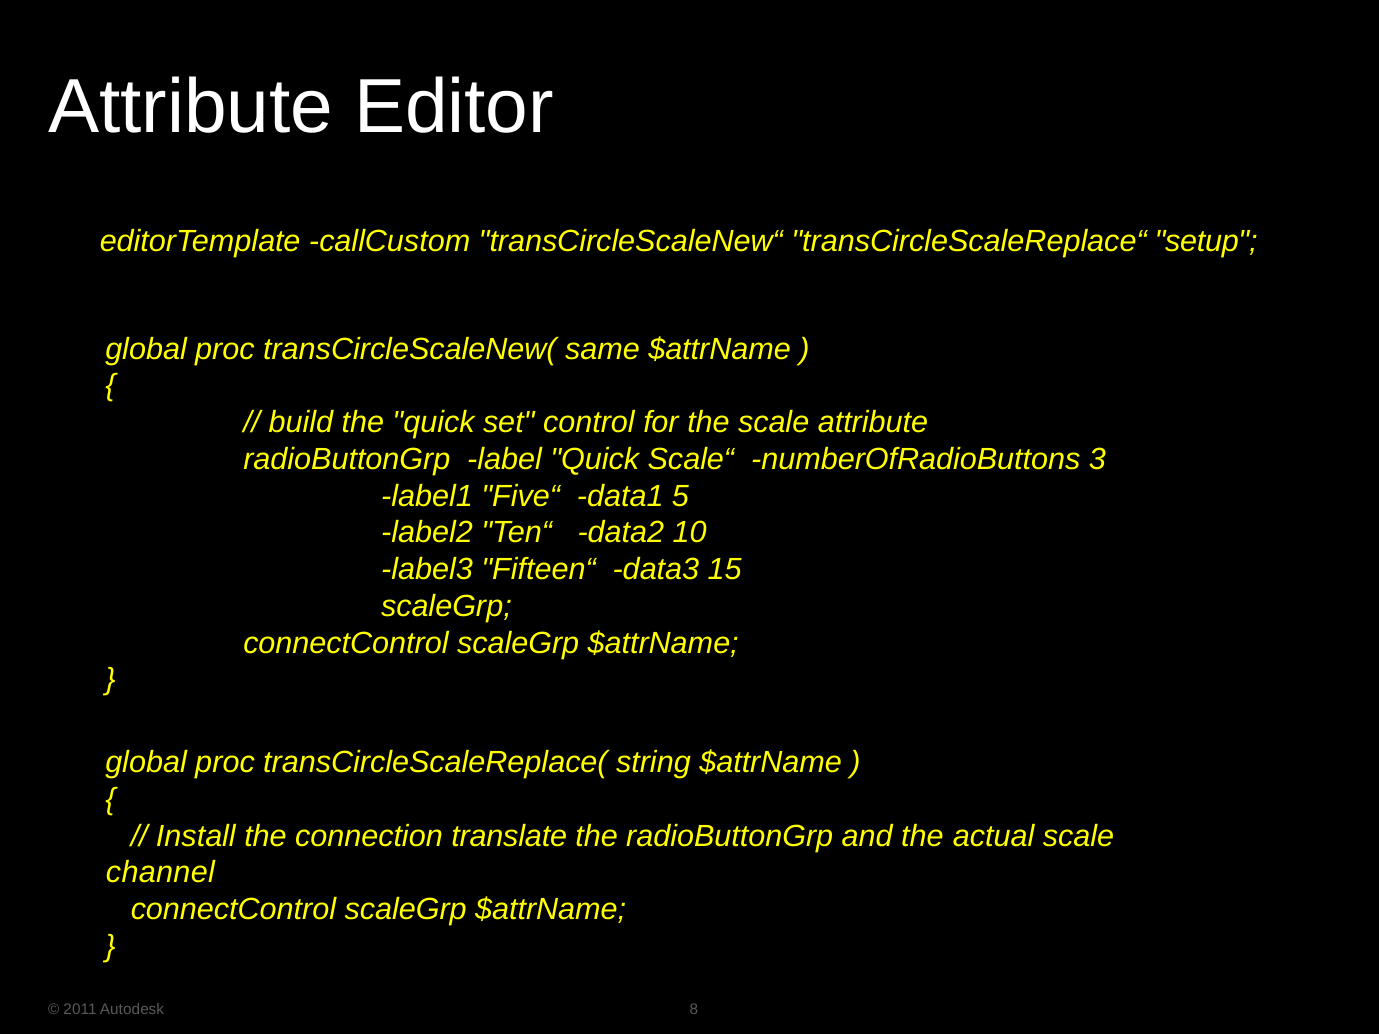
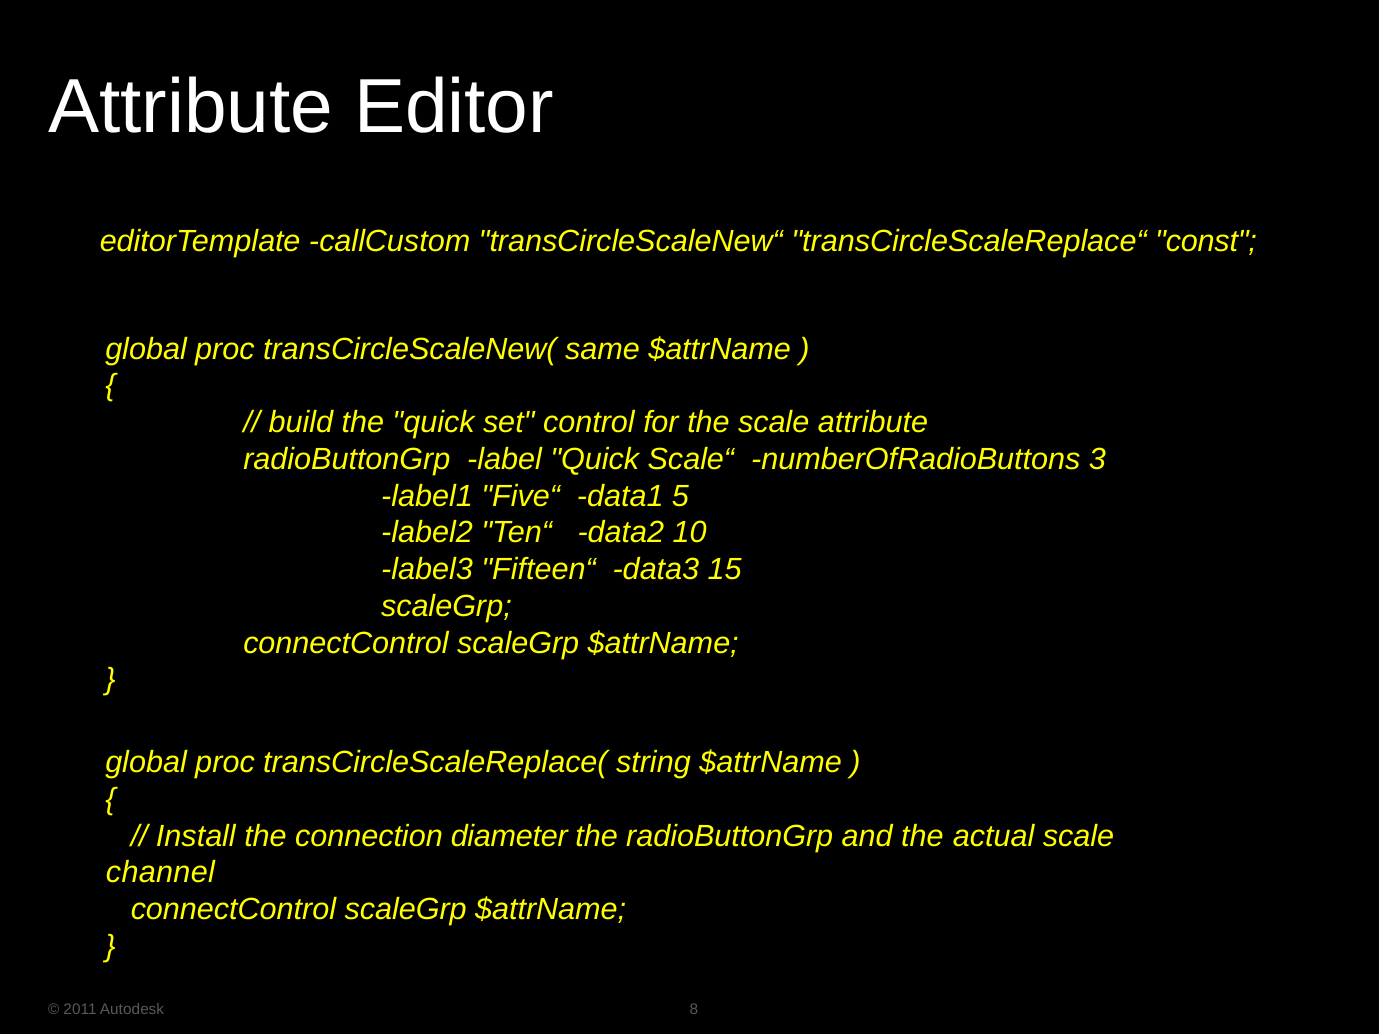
setup: setup -> const (1206, 242)
translate: translate -> diameter (509, 836)
